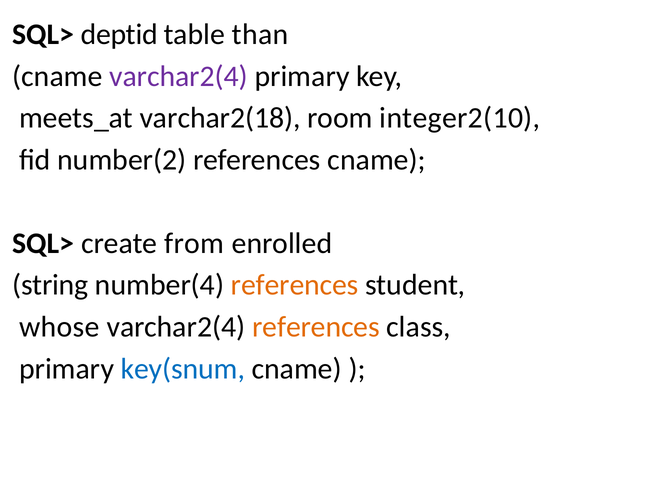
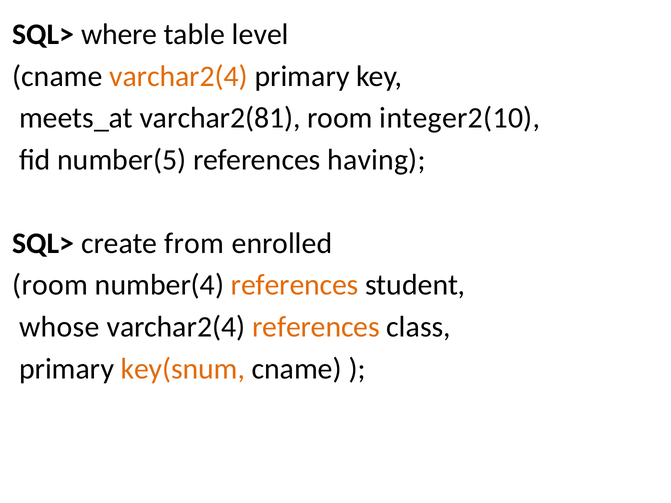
deptid: deptid -> where (119, 35)
than: than -> level (260, 35)
varchar2(4 colour: purple -> orange (179, 76)
varchar2(18: varchar2(18 -> varchar2(81 (220, 118)
number(2: number(2 -> number(5 (122, 160)
references cname: cname -> having (376, 160)
string: string -> room (50, 285)
key(snum colour: blue -> orange (183, 369)
